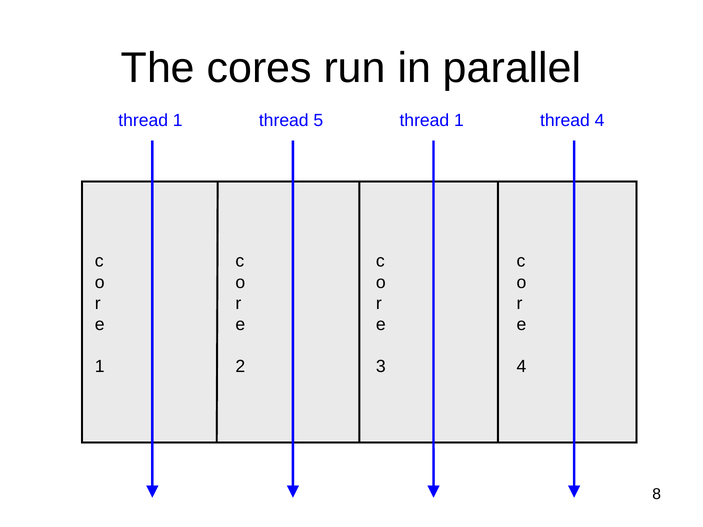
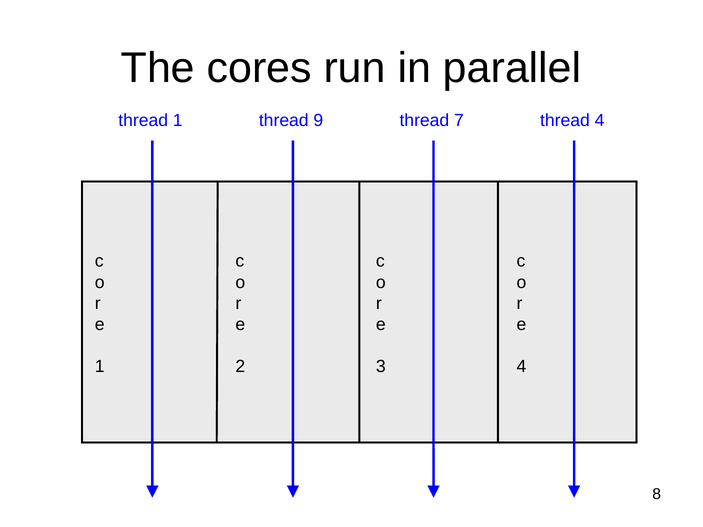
5: 5 -> 9 (318, 121)
1: 1 -> 7 (459, 121)
